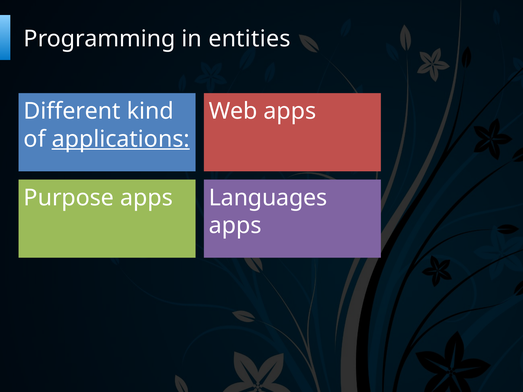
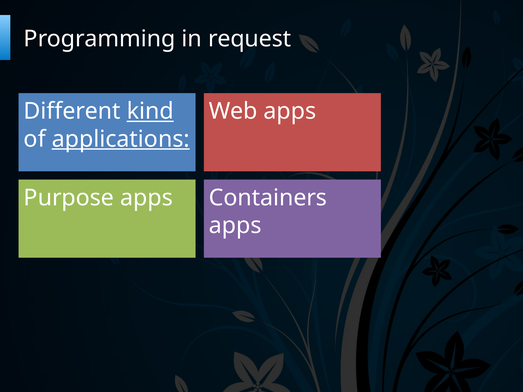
entities: entities -> request (250, 39)
kind underline: none -> present (150, 111)
Languages: Languages -> Containers (268, 198)
